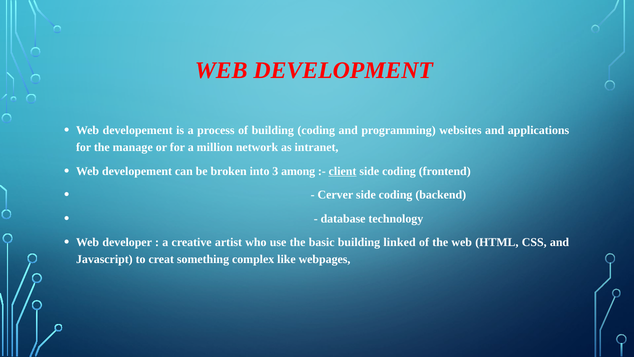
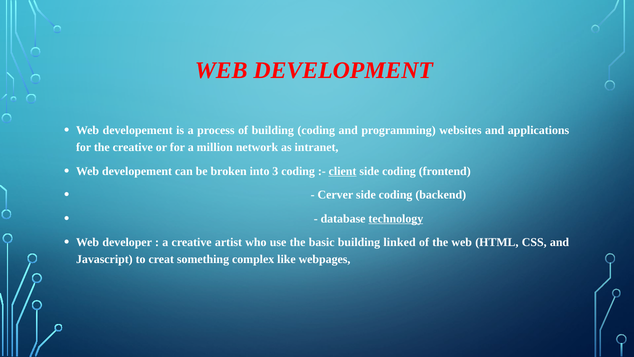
the manage: manage -> creative (133, 147)
3 among: among -> coding (298, 171)
technology underline: none -> present (396, 218)
